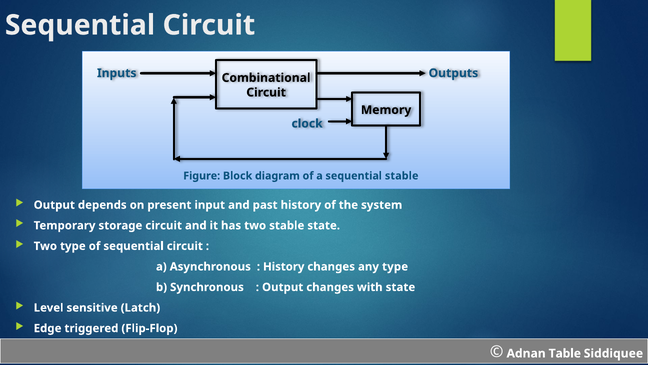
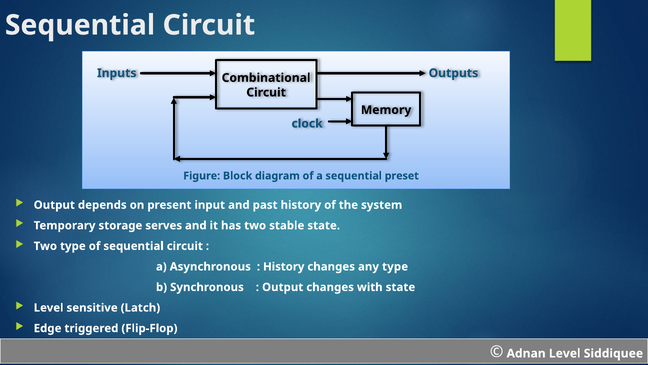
sequential stable: stable -> preset (402, 176)
storage circuit: circuit -> serves (164, 225)
Adnan Table: Table -> Level (565, 353)
